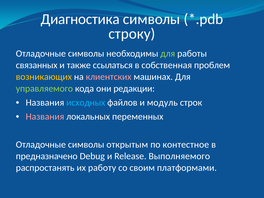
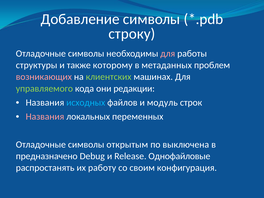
Диагностика: Диагностика -> Добавление (80, 19)
для colour: light green -> pink (168, 53)
связанных: связанных -> структуры (37, 65)
ссылаться: ссылаться -> которому (113, 65)
собственная: собственная -> метаданных (167, 65)
возникающих colour: yellow -> pink (44, 77)
клиентских colour: pink -> light green (109, 77)
контестное: контестное -> выключена (186, 145)
Выполняемого: Выполняемого -> Однофайловые (179, 156)
платформами: платформами -> конфигурация (187, 168)
